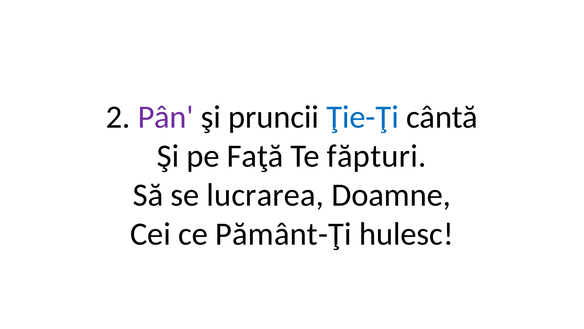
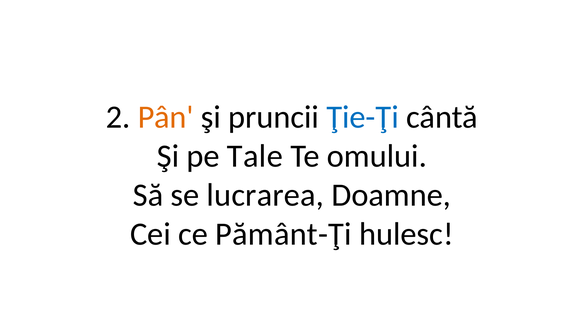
Pân colour: purple -> orange (166, 117)
Faţă: Faţă -> Tale (255, 156)
făpturi: făpturi -> omului (377, 156)
